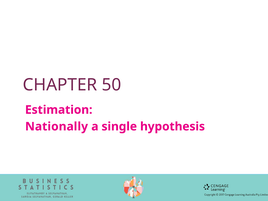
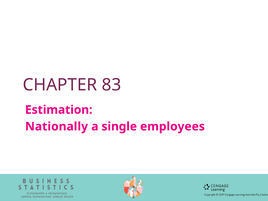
50: 50 -> 83 (111, 85)
hypothesis: hypothesis -> employees (172, 127)
